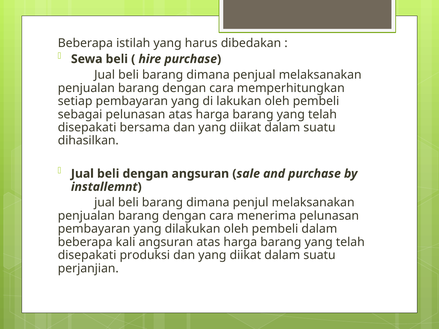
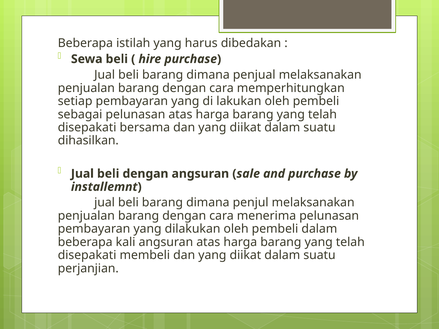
produksi: produksi -> membeli (145, 255)
